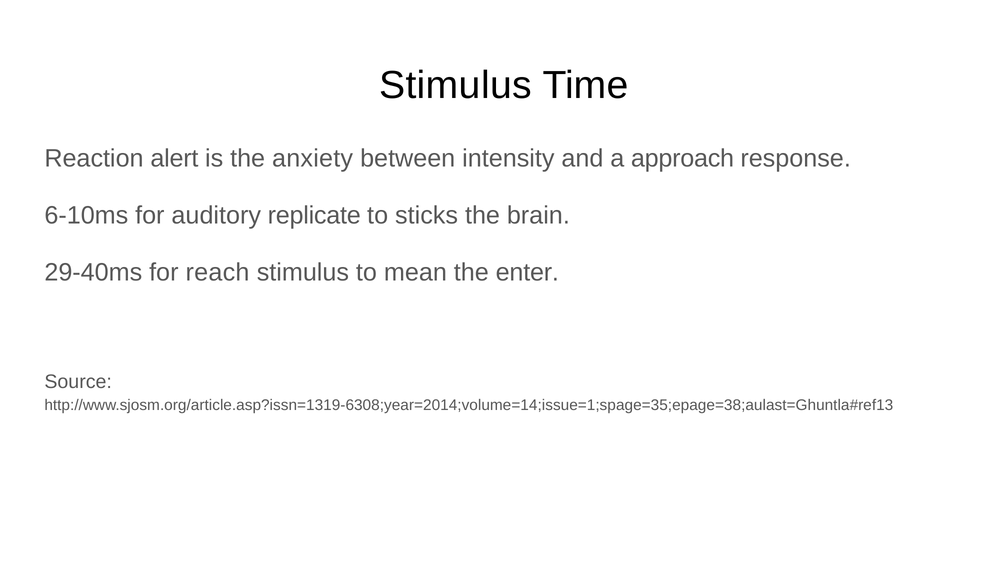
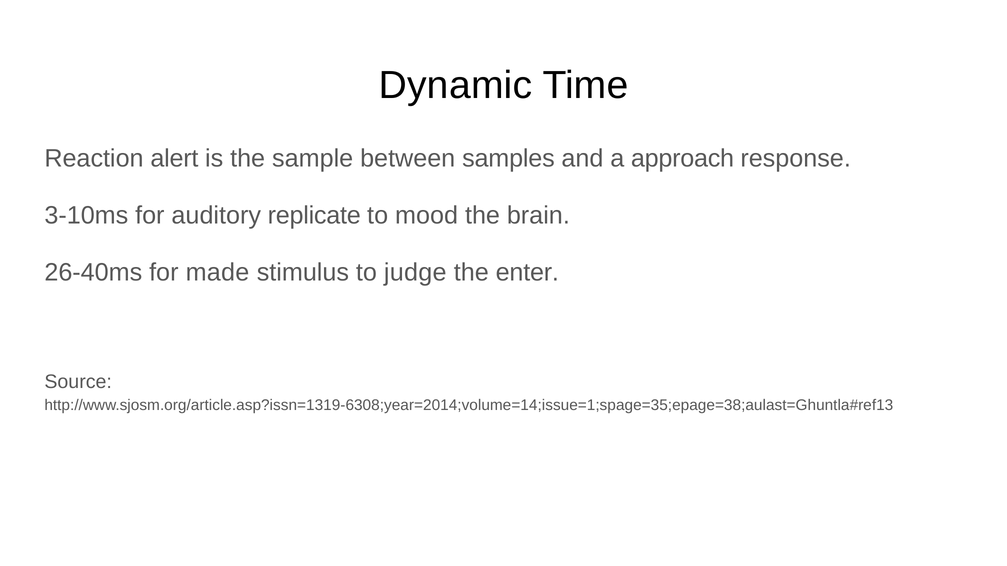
Stimulus: Stimulus -> Dynamic (456, 85)
anxiety: anxiety -> sample (313, 158)
intensity: intensity -> samples (508, 158)
6-10ms: 6-10ms -> 3-10ms (86, 215)
sticks: sticks -> mood (427, 215)
29-40ms: 29-40ms -> 26-40ms (93, 273)
reach: reach -> made (217, 273)
mean: mean -> judge (415, 273)
